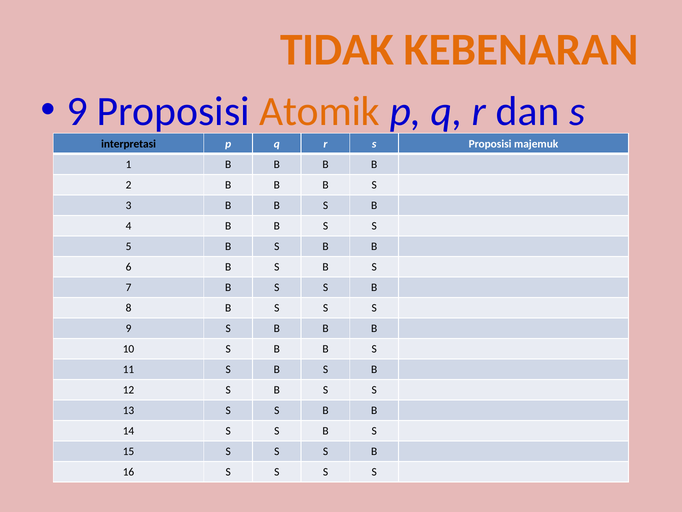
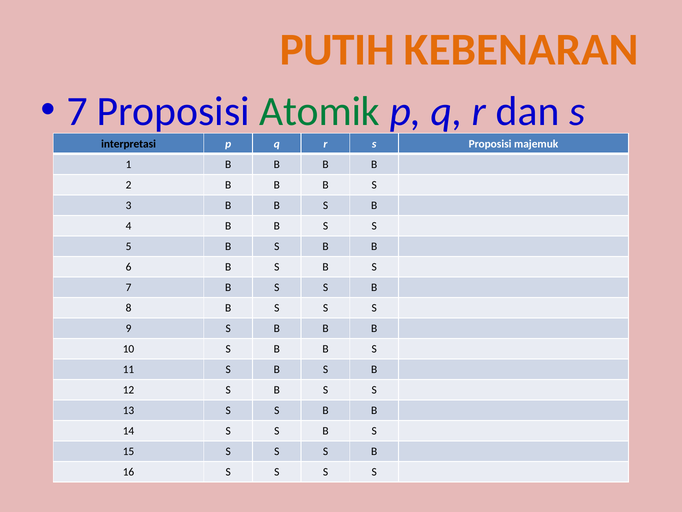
TIDAK: TIDAK -> PUTIH (337, 50)
9: 9 -> 7 (77, 111)
Atomik colour: orange -> green (320, 111)
